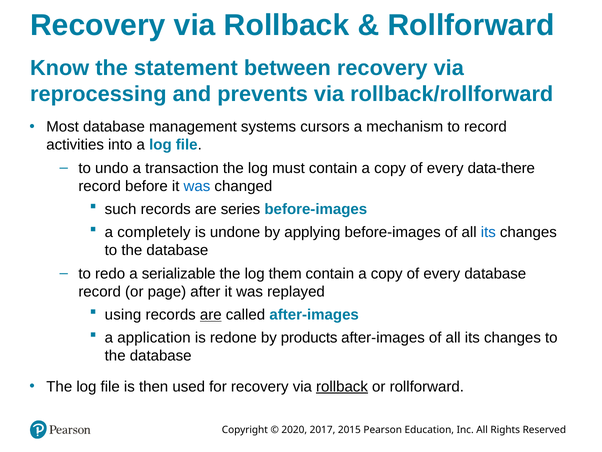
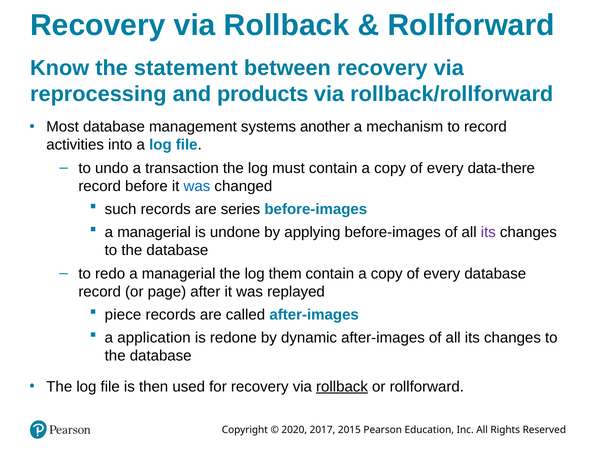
prevents: prevents -> products (263, 94)
cursors: cursors -> another (325, 127)
completely: completely -> managerial (154, 232)
its colour: blue -> purple (488, 232)
redo a serializable: serializable -> managerial (179, 273)
using: using -> piece (123, 314)
are underline: present -> none (211, 314)
products: products -> dynamic (309, 337)
